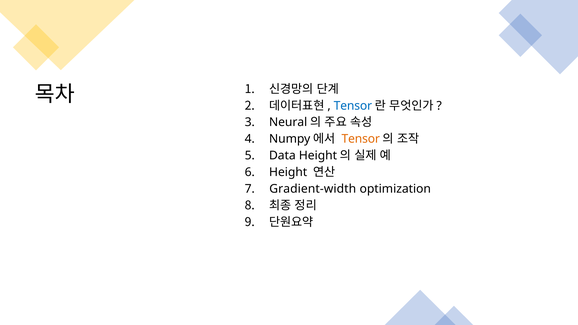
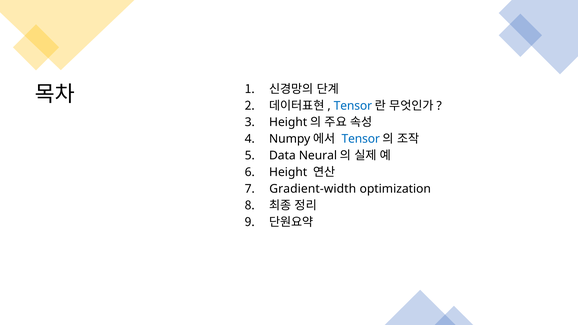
Neural: Neural -> Height (288, 122)
Tensor colour: orange -> blue (361, 139)
Data Height: Height -> Neural (318, 156)
